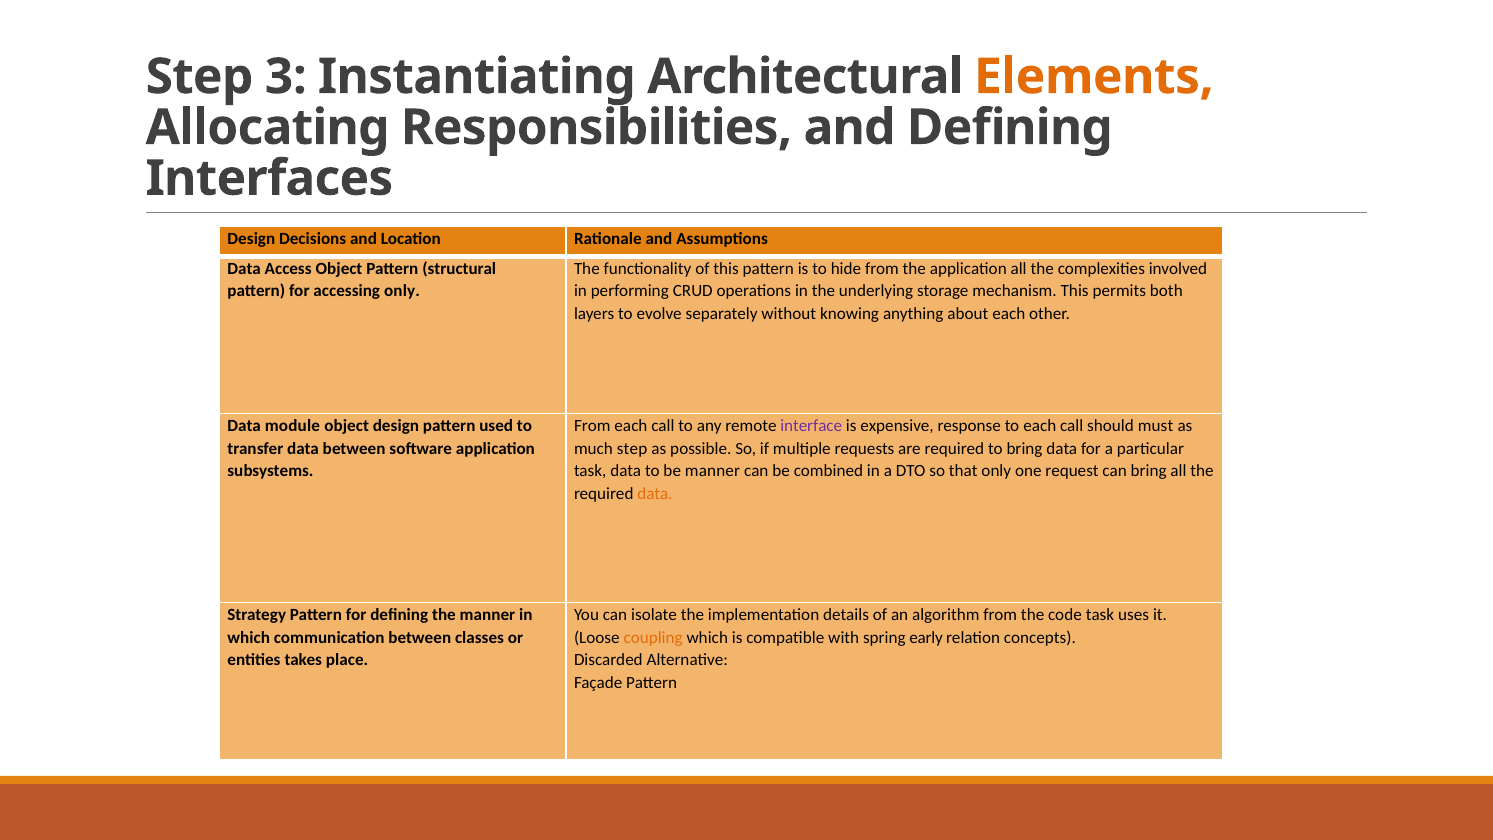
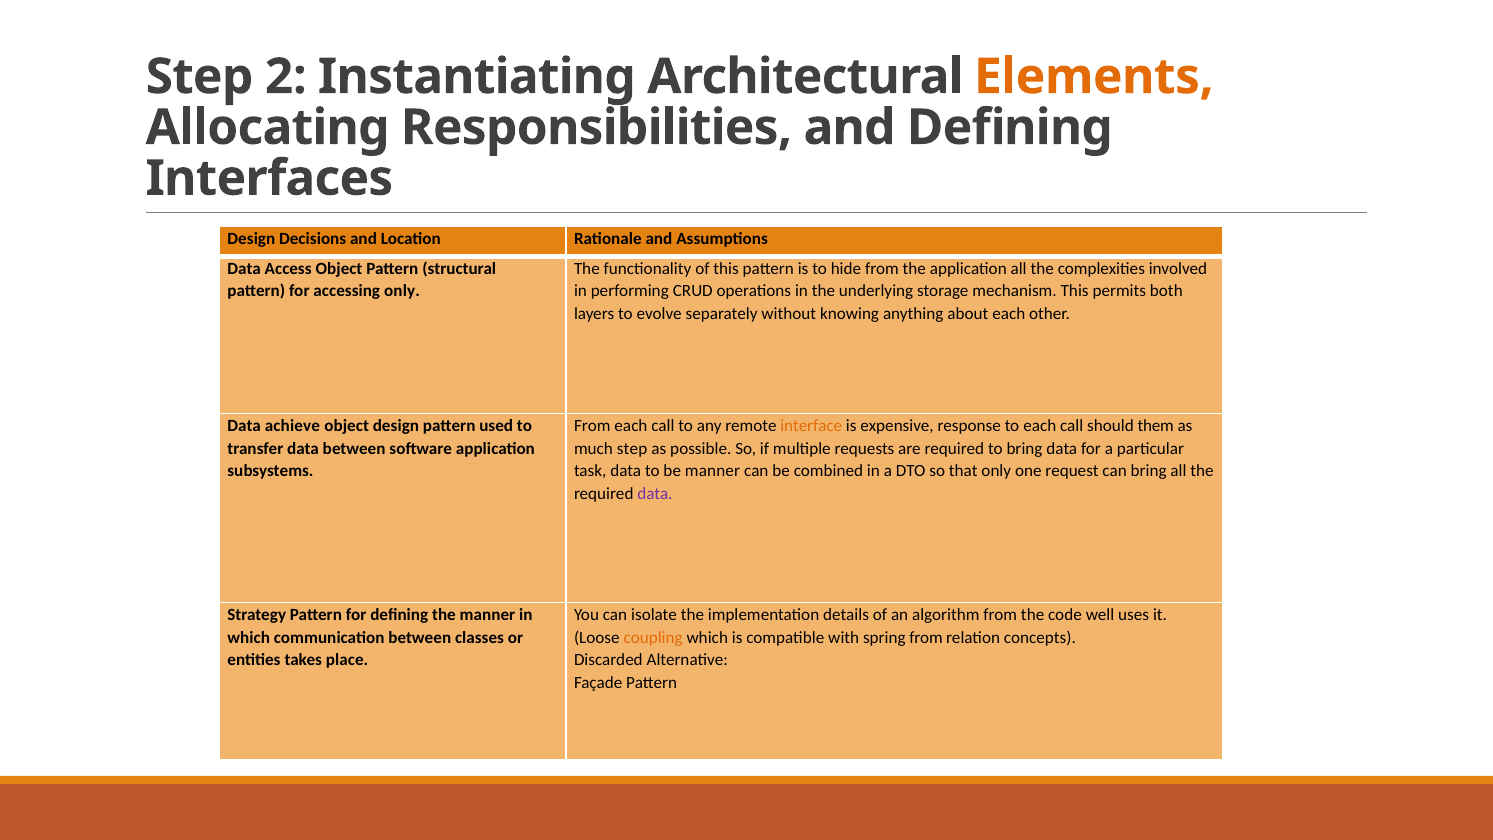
3: 3 -> 2 (286, 77)
module: module -> achieve (292, 426)
interface colour: purple -> orange (811, 426)
must: must -> them (1156, 426)
data colour: orange -> purple (655, 494)
code task: task -> well (1100, 615)
spring early: early -> from (926, 637)
